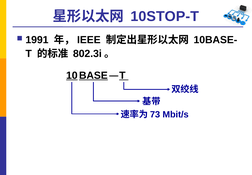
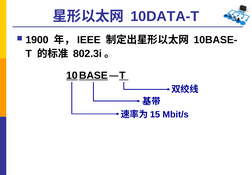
10STOP-T: 10STOP-T -> 10DATA-T (165, 16)
1991: 1991 -> 1900 (37, 40)
73: 73 -> 15 (155, 114)
